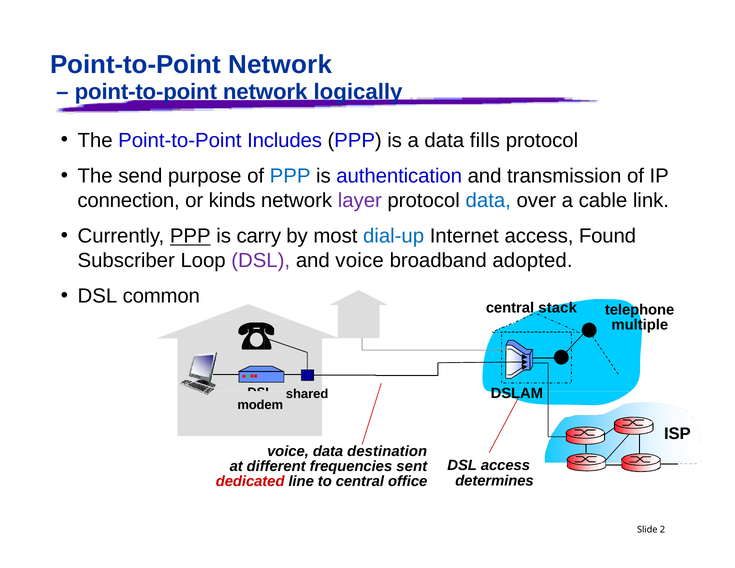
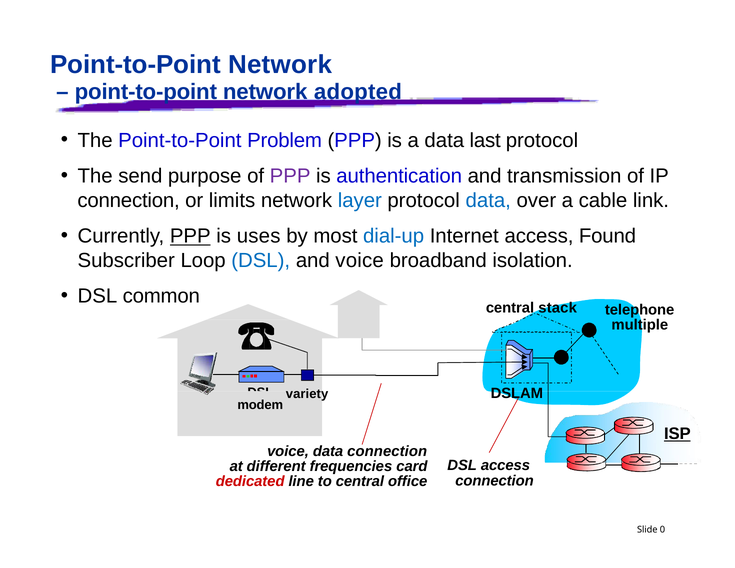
logically: logically -> adopted (358, 92)
Includes: Includes -> Problem (285, 140)
fills: fills -> last (485, 140)
PPP colour: blue -> purple (290, 176)
kinds: kinds -> limits (232, 200)
layer colour: purple -> blue (360, 200)
carry: carry -> uses (259, 236)
DSL colour: purple -> blue (261, 261)
adopted: adopted -> isolation (533, 261)
shared: shared -> variety (307, 394)
ISP underline: none -> present (677, 434)
data destination: destination -> connection (387, 451)
sent: sent -> card (412, 466)
determines: determines -> connection (494, 481)
2: 2 -> 0 (662, 530)
